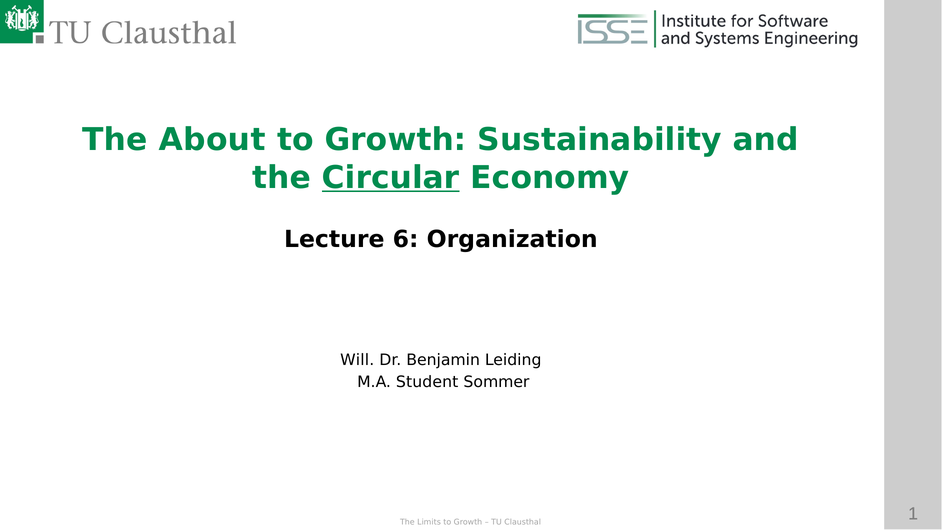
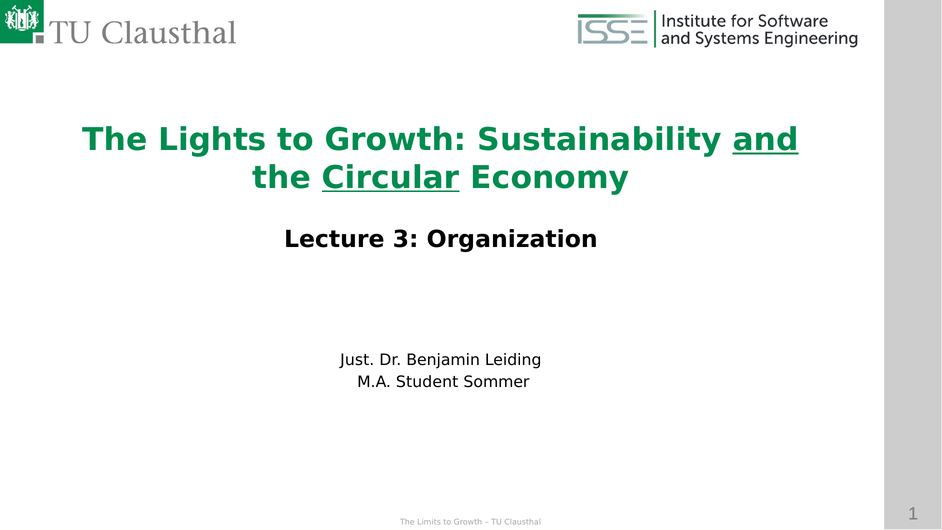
About: About -> Lights (212, 140)
and underline: none -> present (766, 140)
6: 6 -> 3 (406, 240)
Will: Will -> Just (357, 360)
